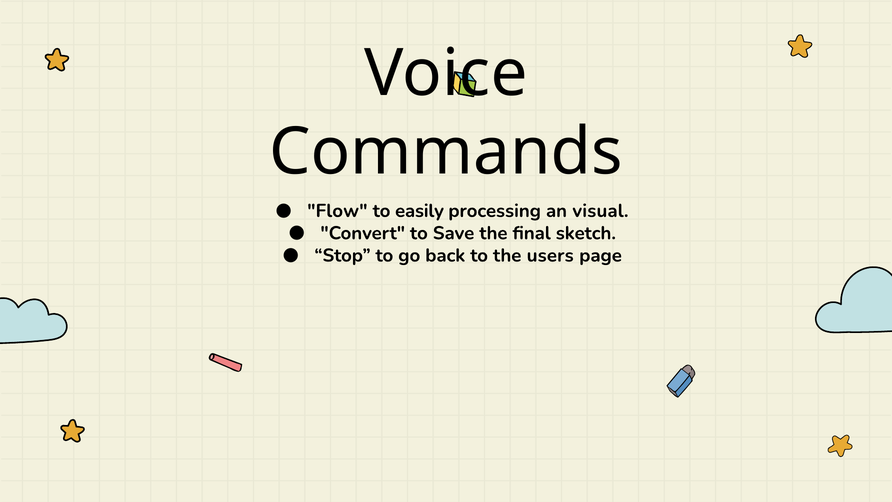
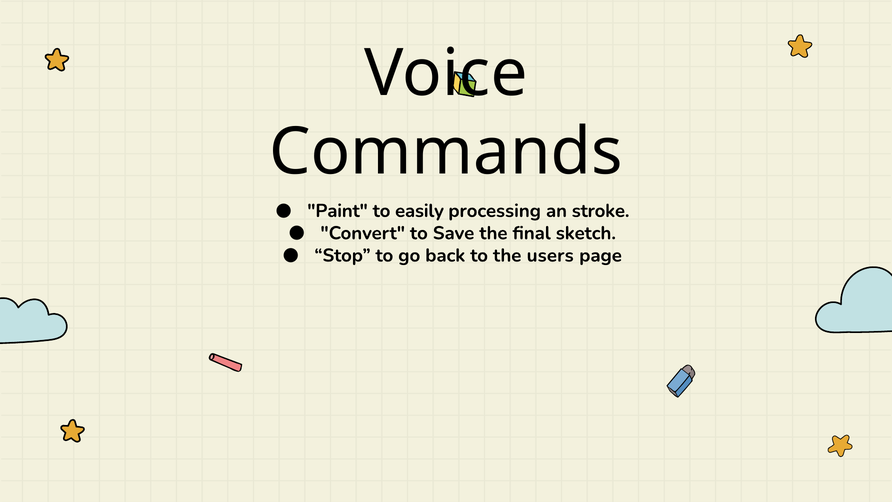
Flow: Flow -> Paint (338, 211)
visual: visual -> stroke (601, 211)
